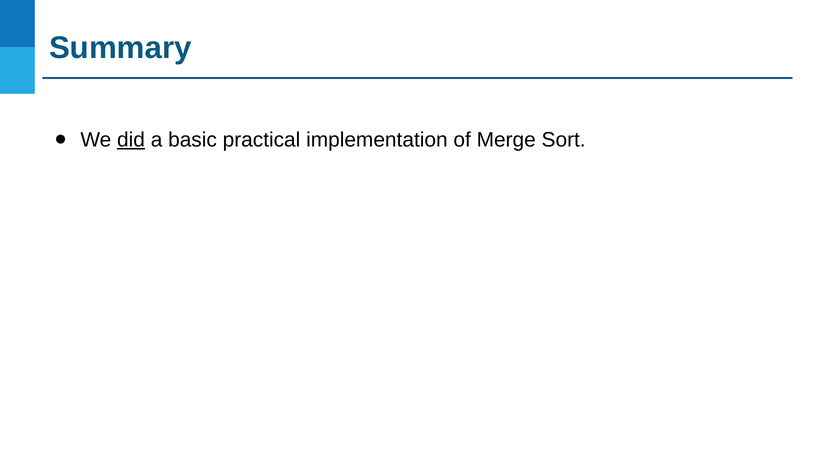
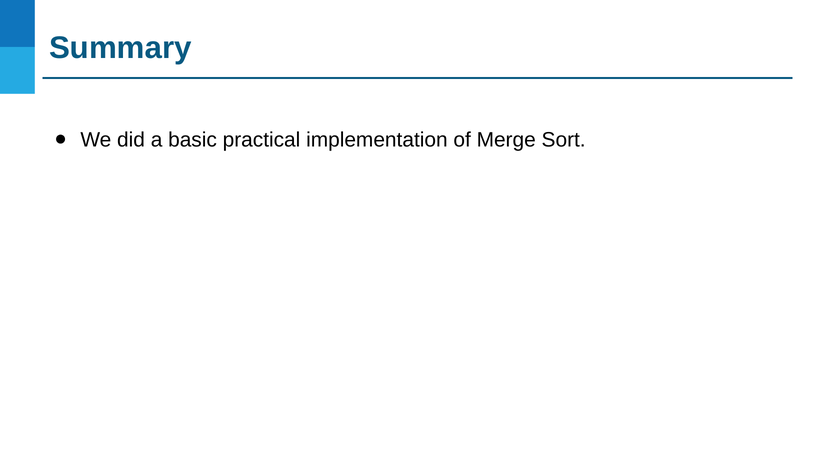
did underline: present -> none (131, 140)
